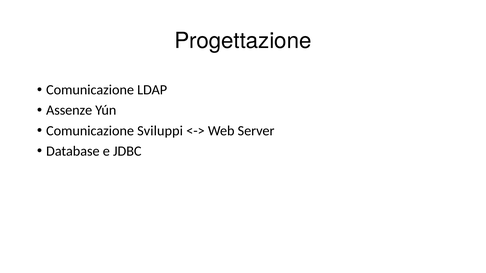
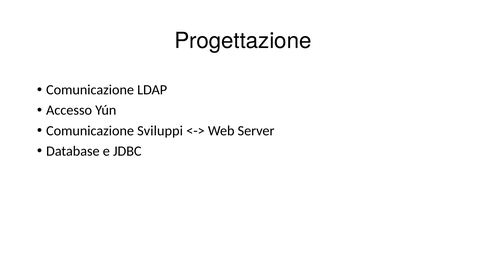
Assenze: Assenze -> Accesso (69, 110)
